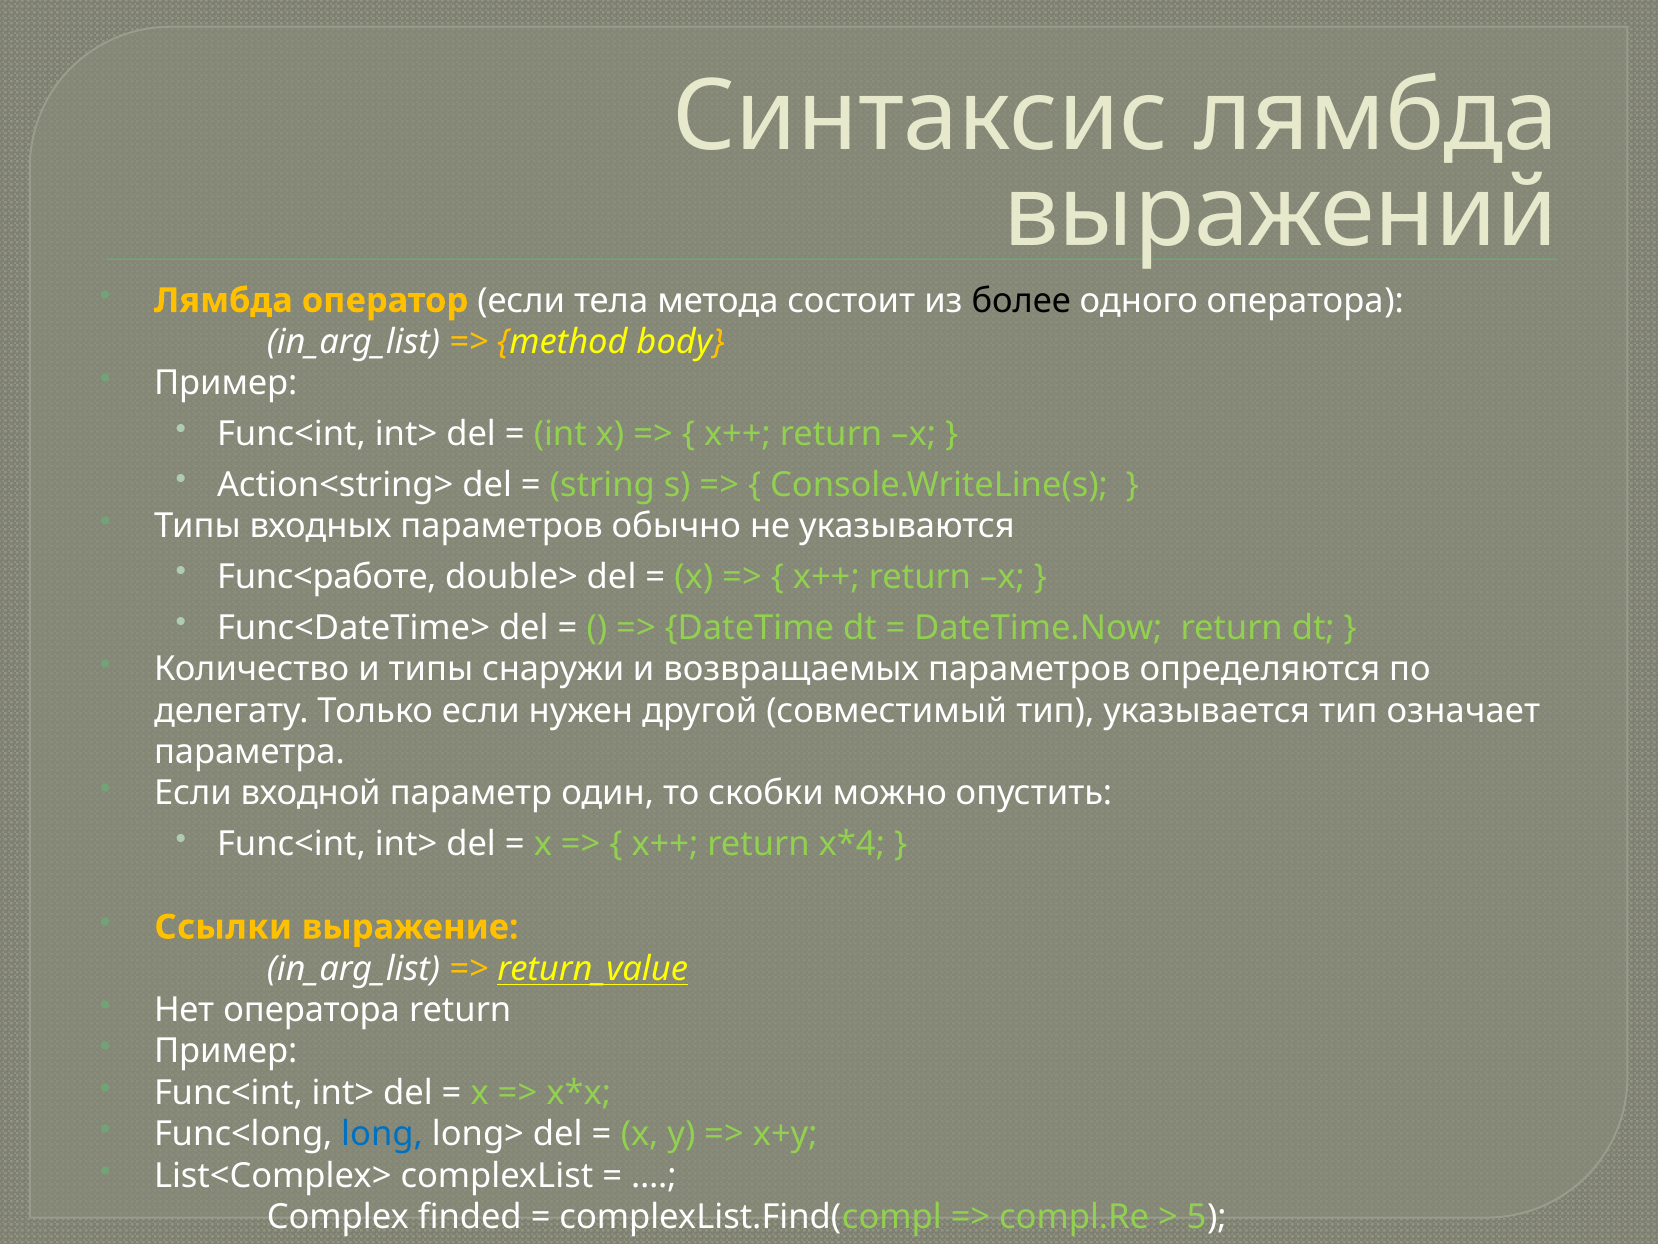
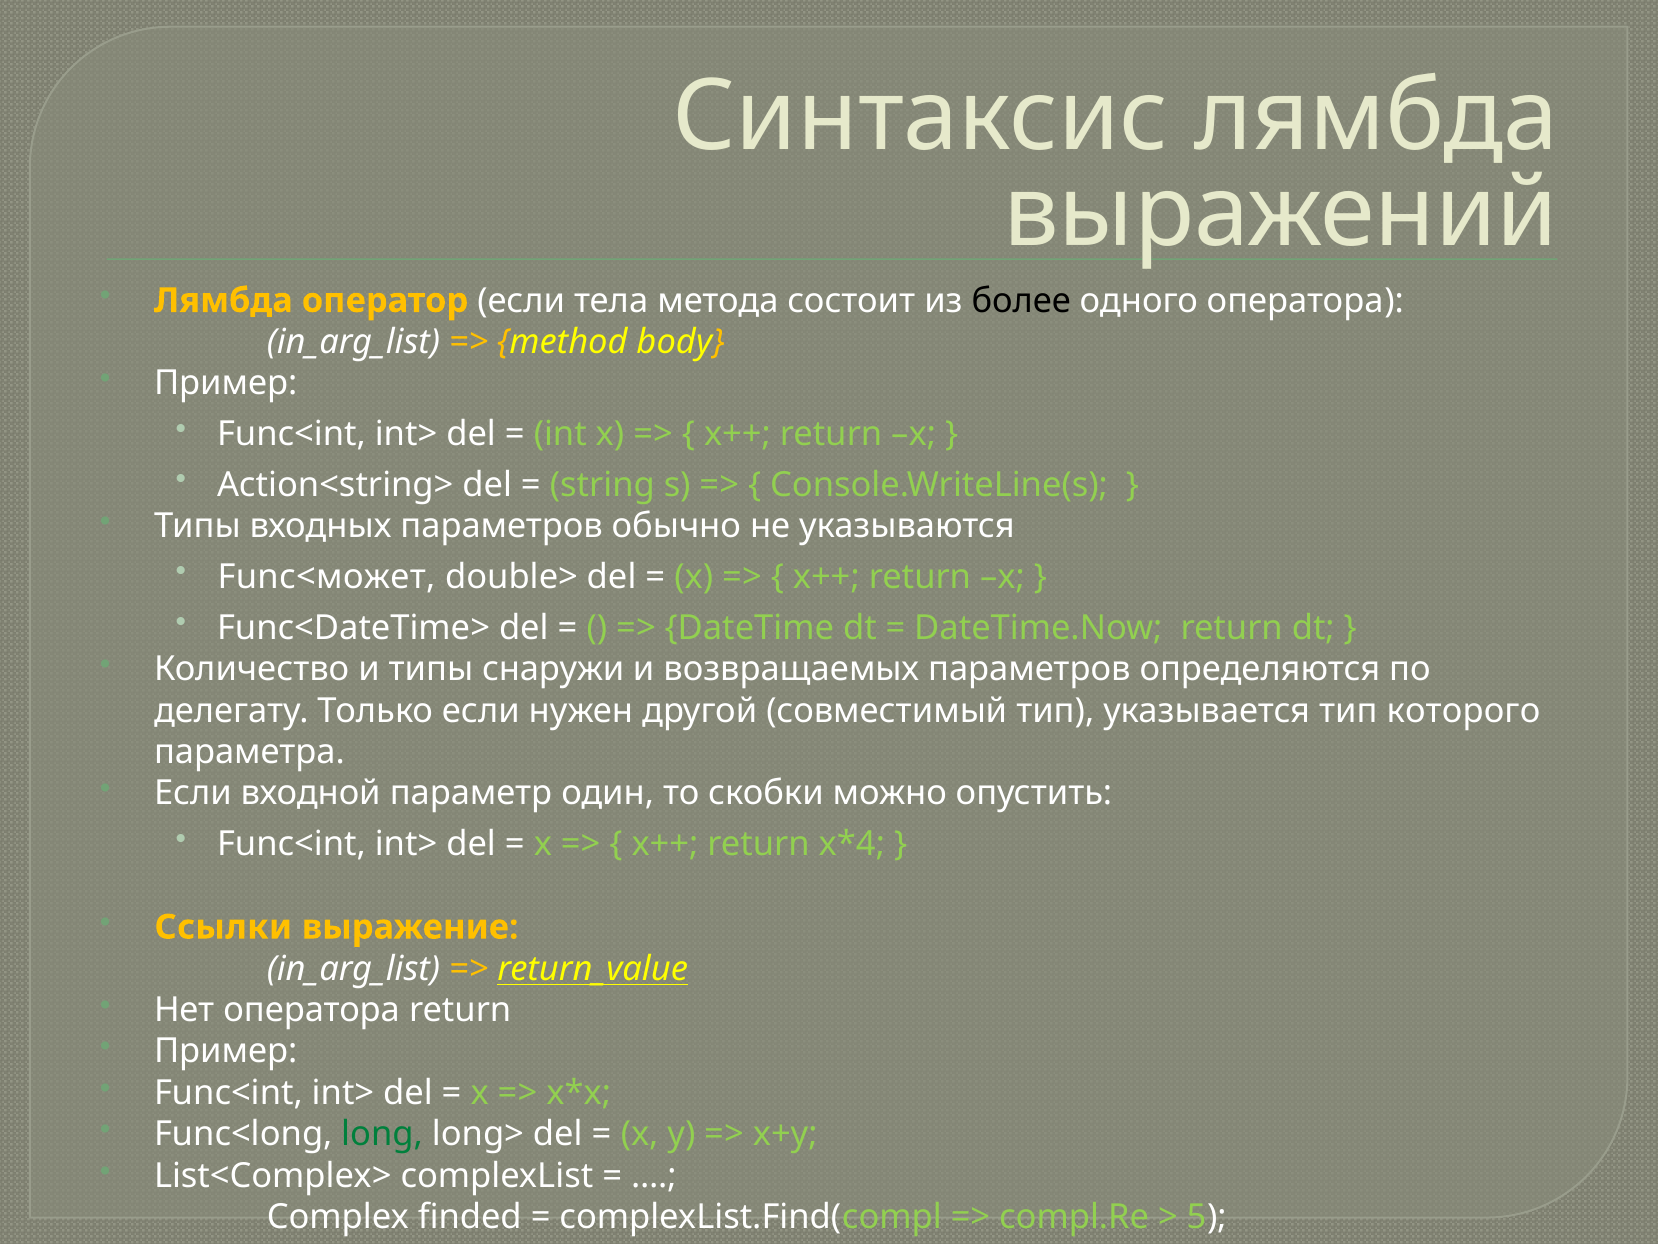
Func<работе: Func<работе -> Func<может (327, 577)
означает: означает -> которого (1463, 710)
long colour: blue -> green (382, 1134)
